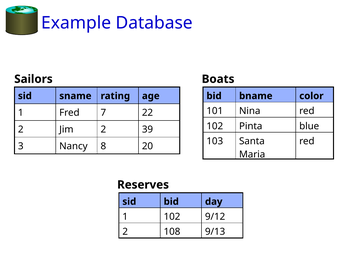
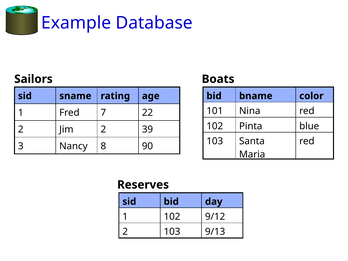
20: 20 -> 90 (147, 146)
2 108: 108 -> 103 (172, 232)
